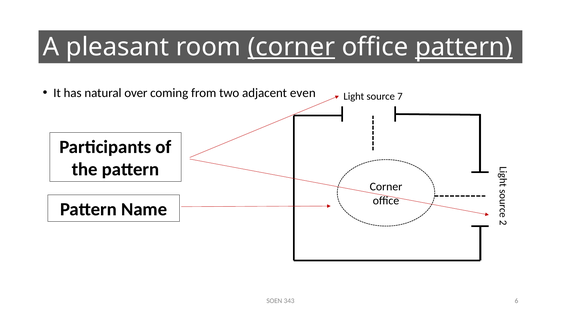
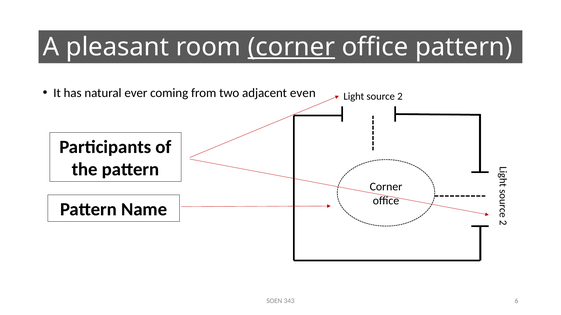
pattern underline: present -> none (464, 47)
over: over -> ever (136, 93)
source 7: 7 -> 2 (400, 97)
